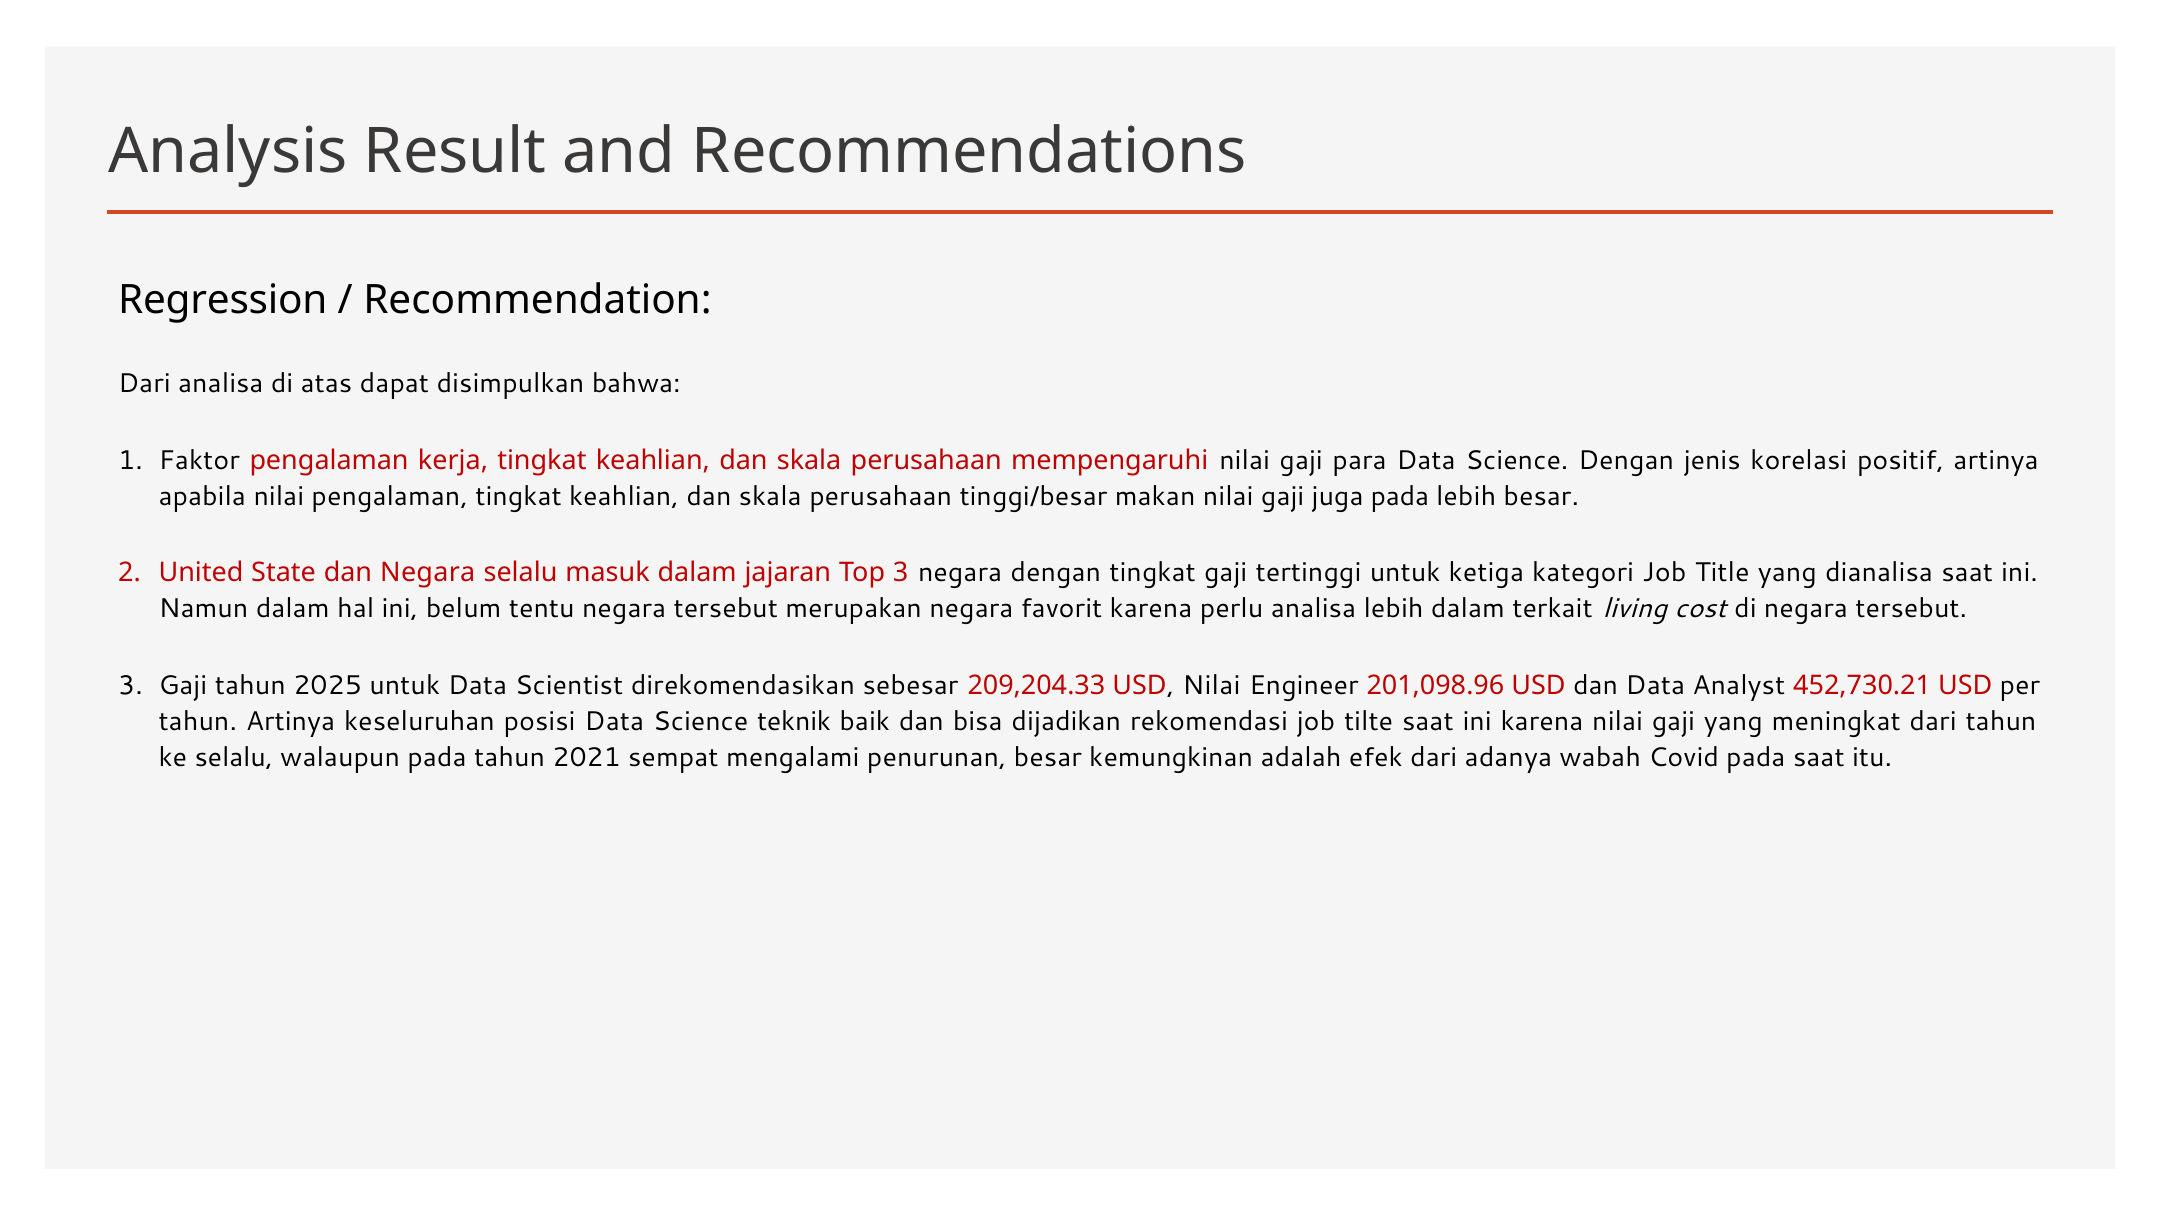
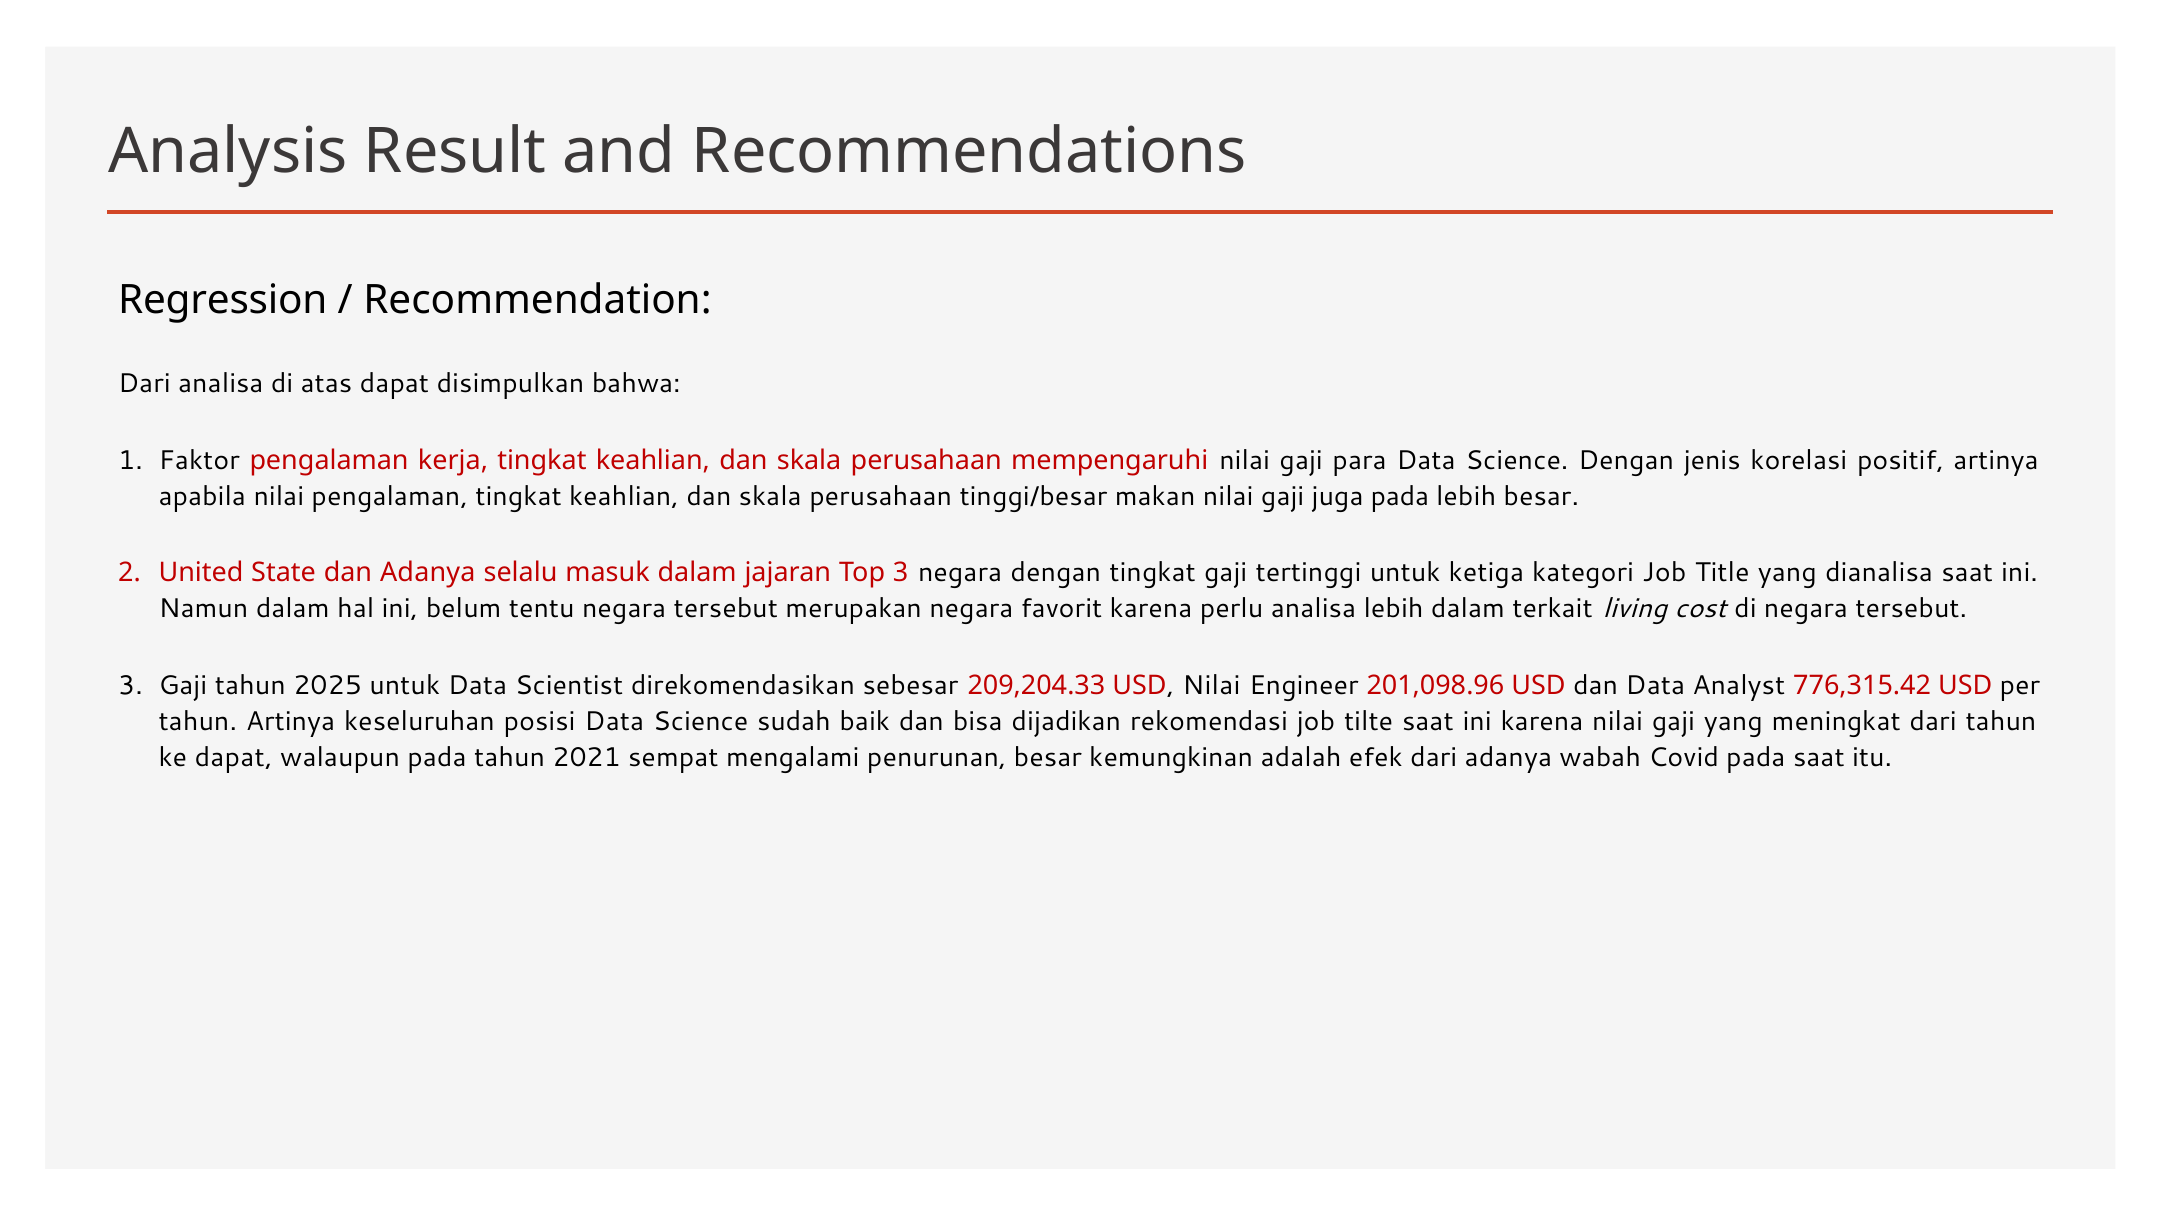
dan Negara: Negara -> Adanya (428, 573)
452,730.21: 452,730.21 -> 776,315.42 (1862, 685)
teknik: teknik -> sudah (794, 721)
ke selalu: selalu -> dapat (234, 757)
